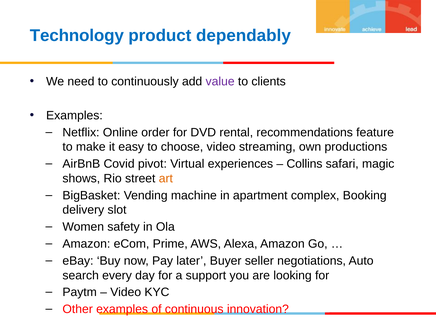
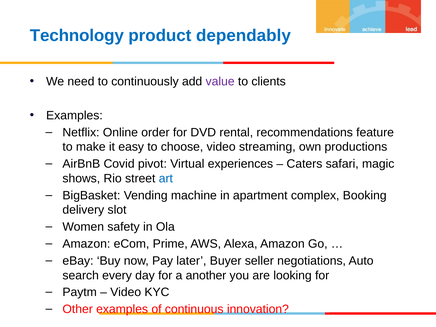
Collins: Collins -> Caters (304, 164)
art colour: orange -> blue (166, 178)
support: support -> another (206, 275)
